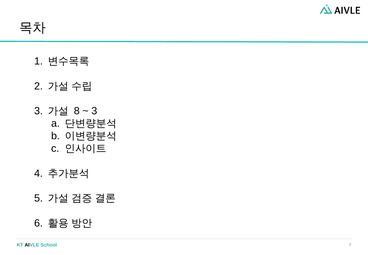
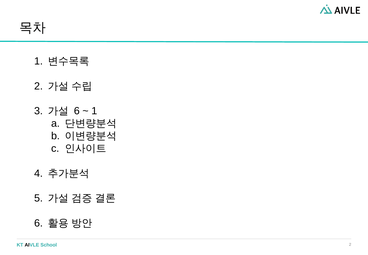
8: 8 -> 6 (77, 111)
3: 3 -> 1 (94, 111)
